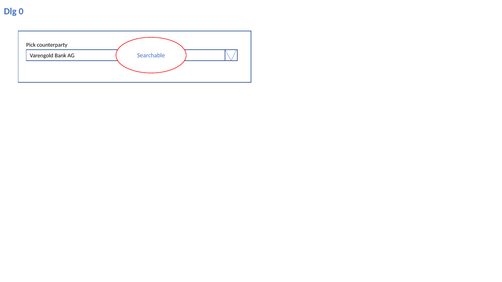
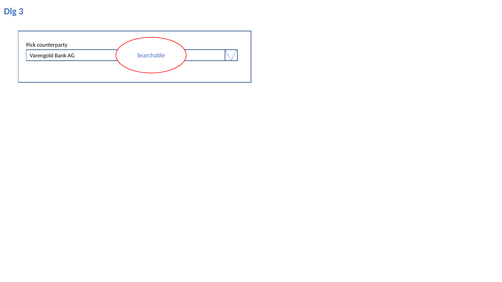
0: 0 -> 3 (21, 11)
